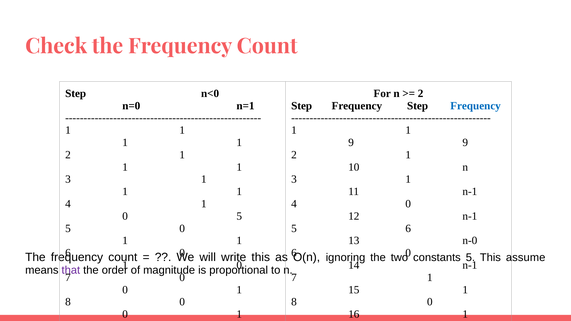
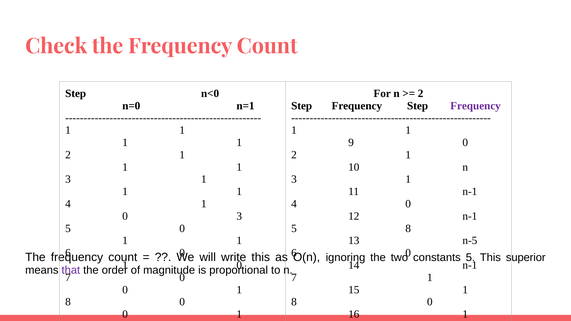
Frequency colour: blue -> purple (476, 106)
9 9: 9 -> 0 (465, 143)
0 5: 5 -> 3 (239, 216)
5 6: 6 -> 8 (408, 229)
n-0: n-0 -> n-5 (470, 241)
assume: assume -> superior (526, 258)
